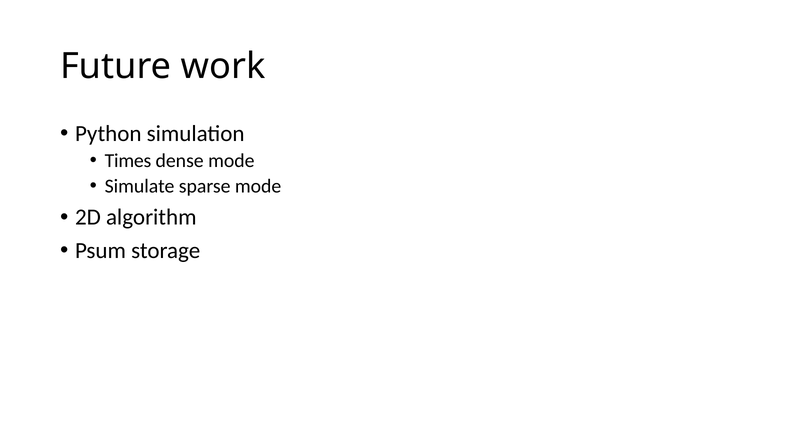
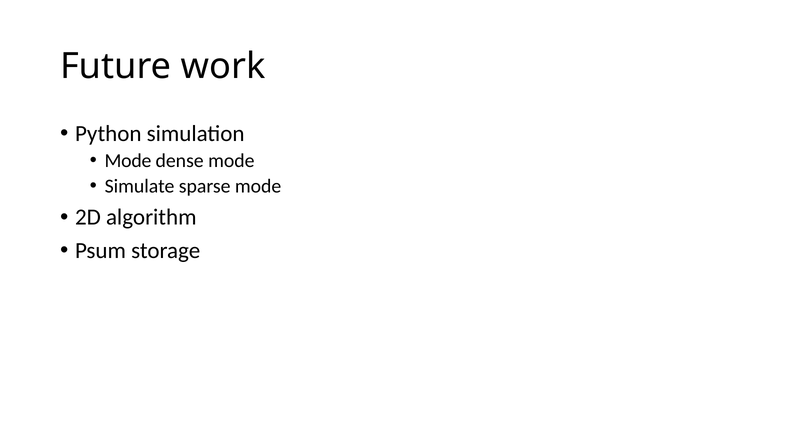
Times: Times -> Mode (128, 161)
